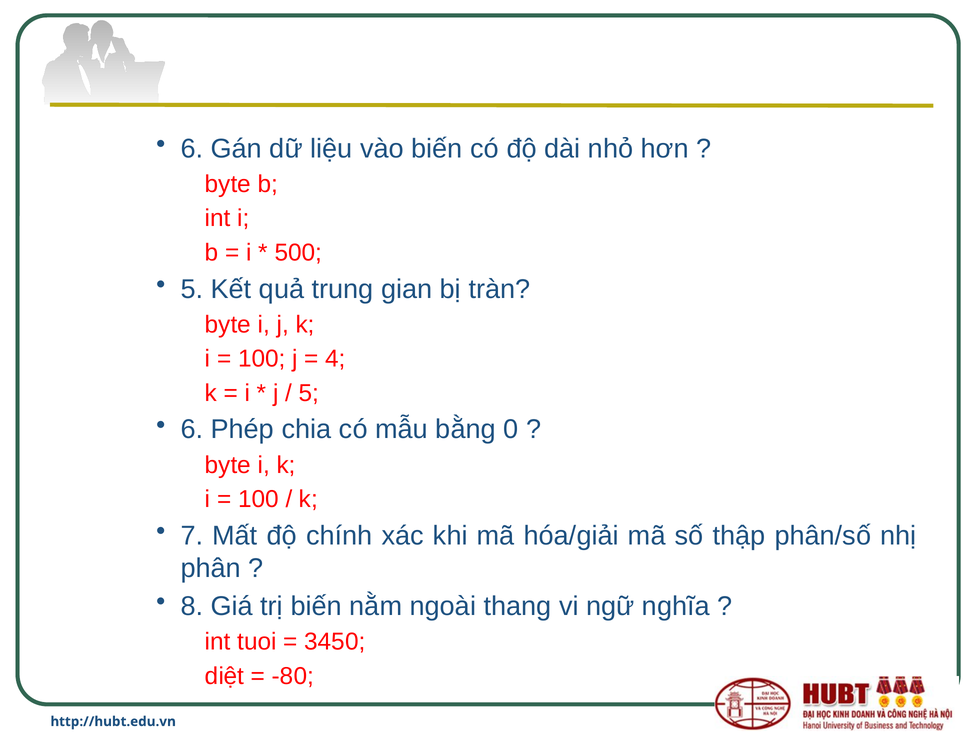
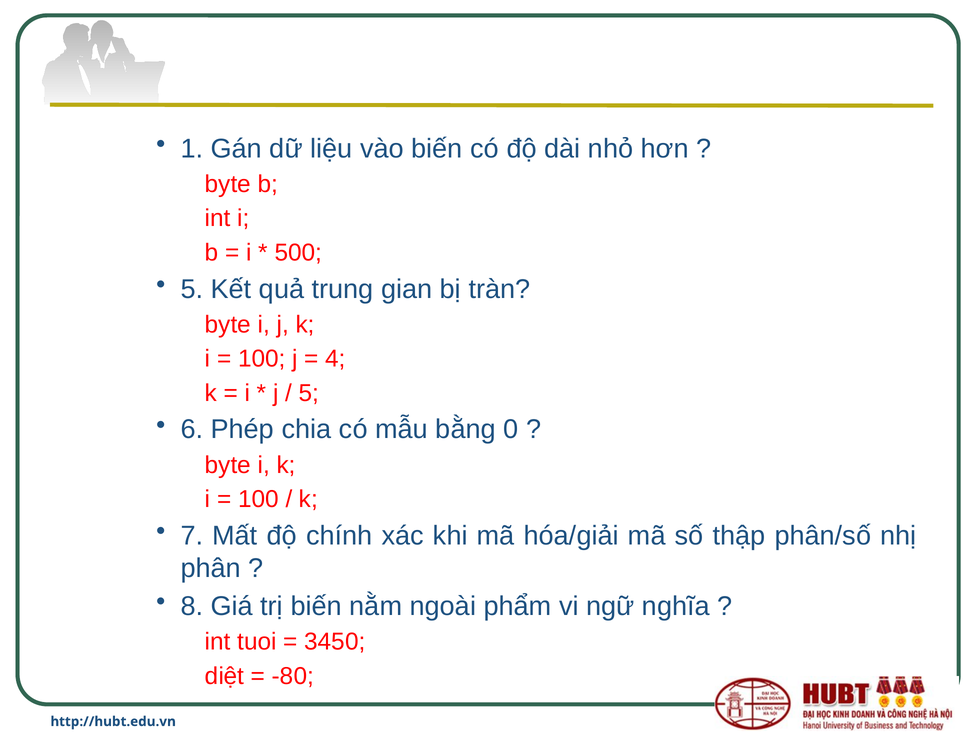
6: 6 -> 1 (192, 149)
thang: thang -> phẩm (518, 606)
